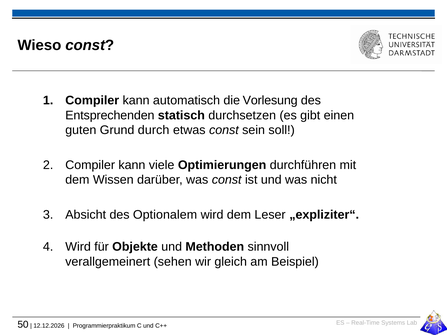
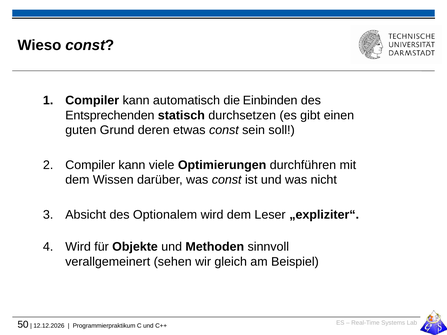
Vorlesung: Vorlesung -> Einbinden (270, 101)
durch: durch -> deren (154, 130)
